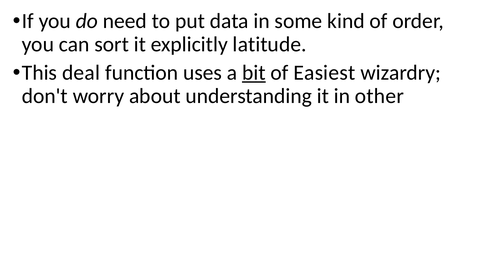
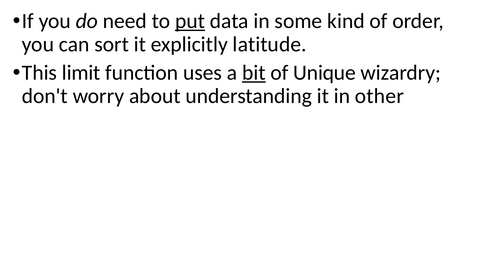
put underline: none -> present (190, 21)
deal: deal -> limit (81, 73)
Easiest: Easiest -> Unique (325, 73)
